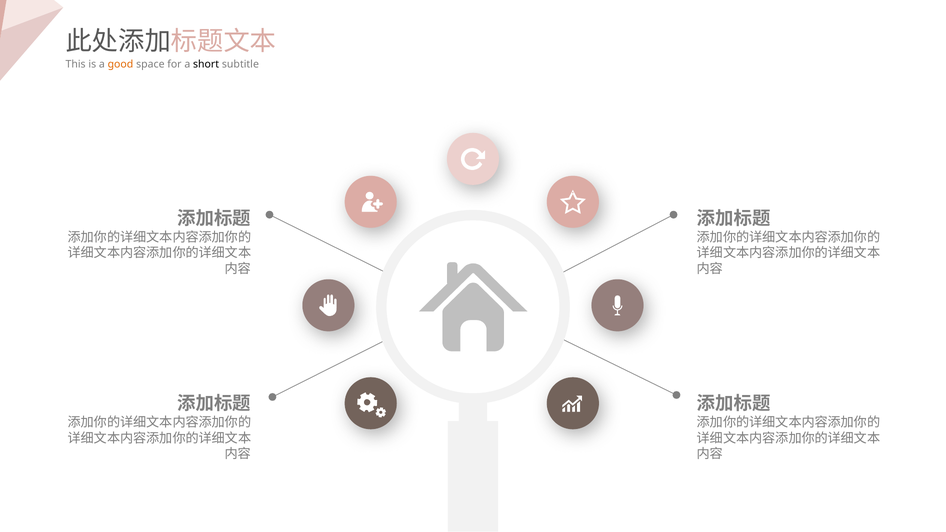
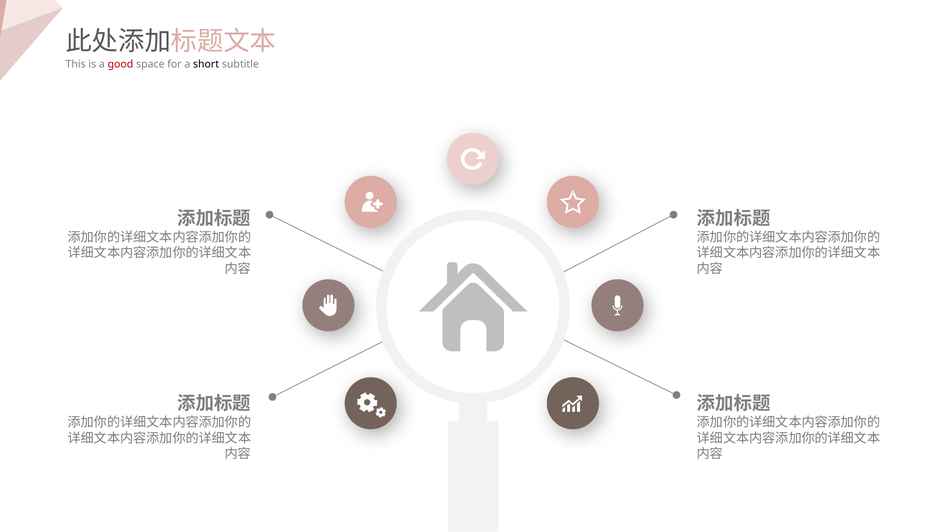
good colour: orange -> red (120, 64)
